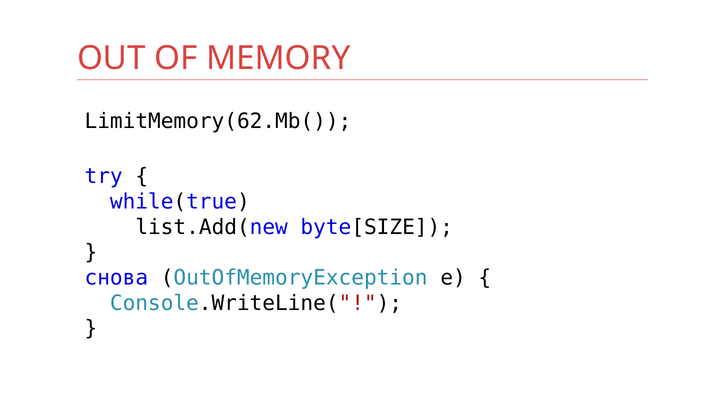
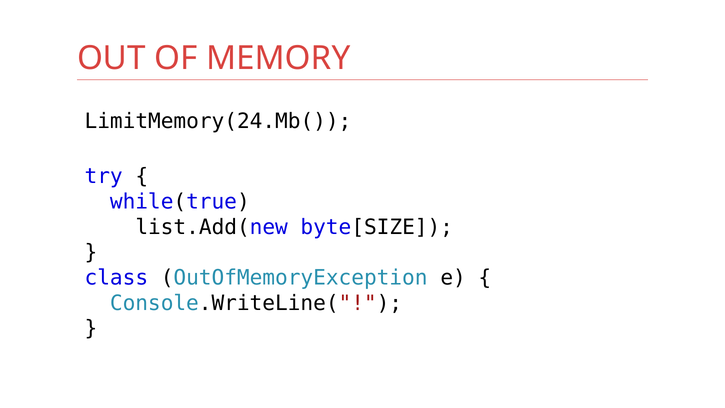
LimitMemory(62.Mb(: LimitMemory(62.Mb( -> LimitMemory(24.Mb( (218, 121)
снова: снова -> class (116, 278)
